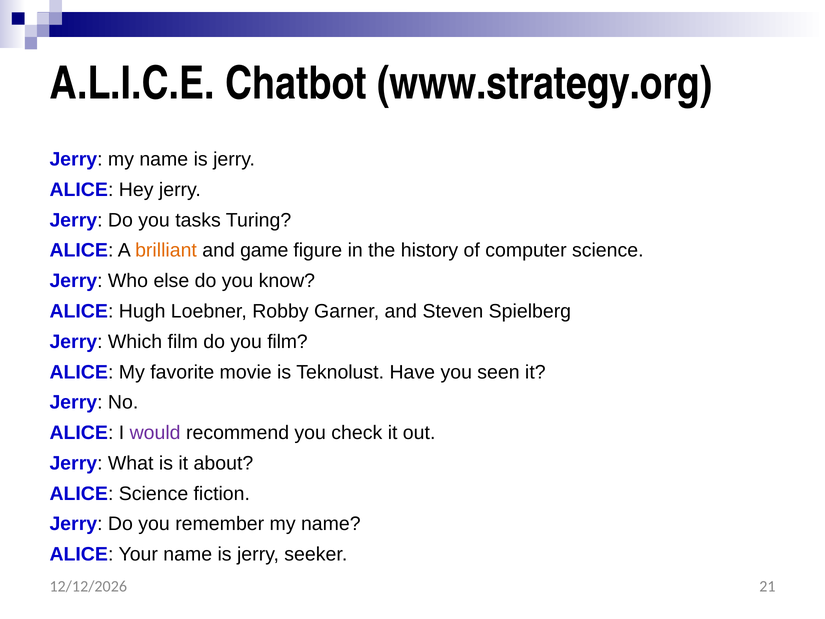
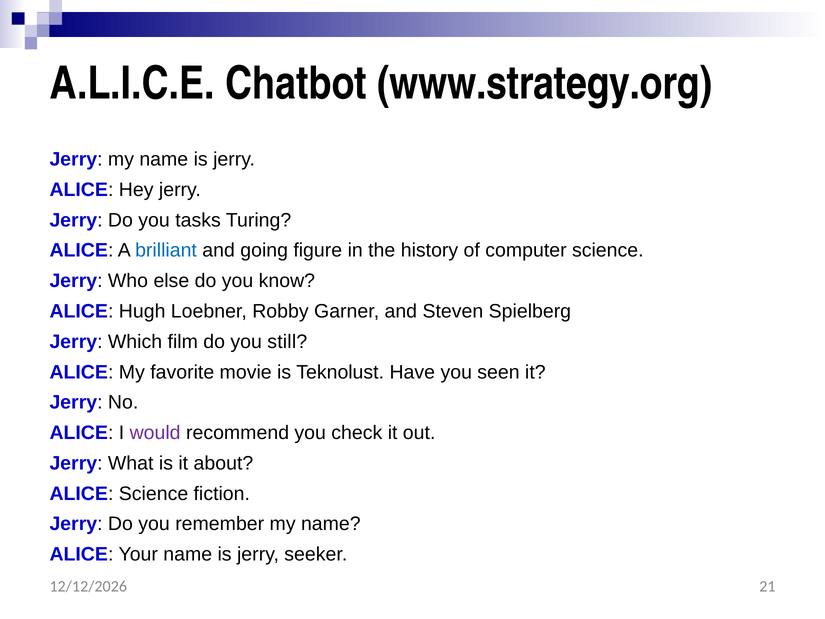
brilliant colour: orange -> blue (166, 250)
game: game -> going (264, 250)
you film: film -> still (287, 342)
